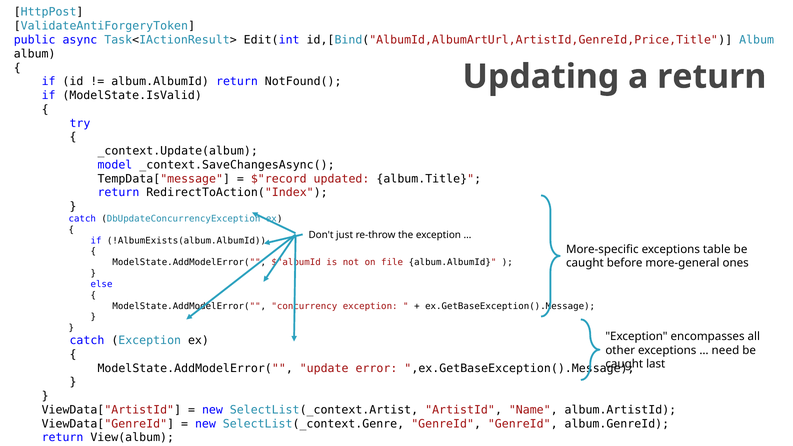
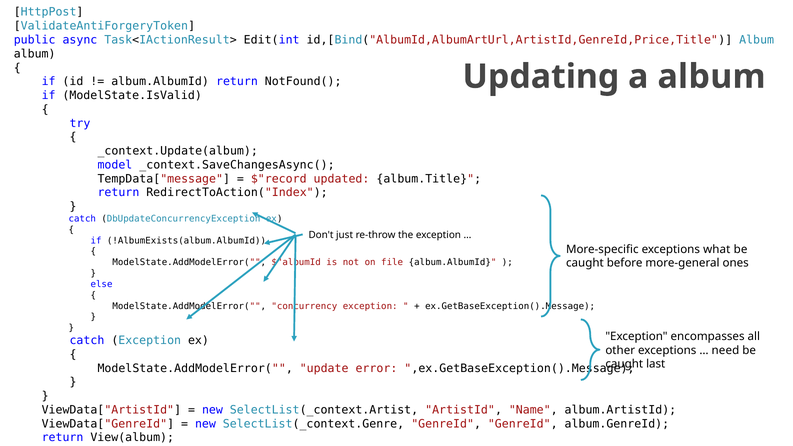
a return: return -> album (712, 77)
table: table -> what (717, 249)
